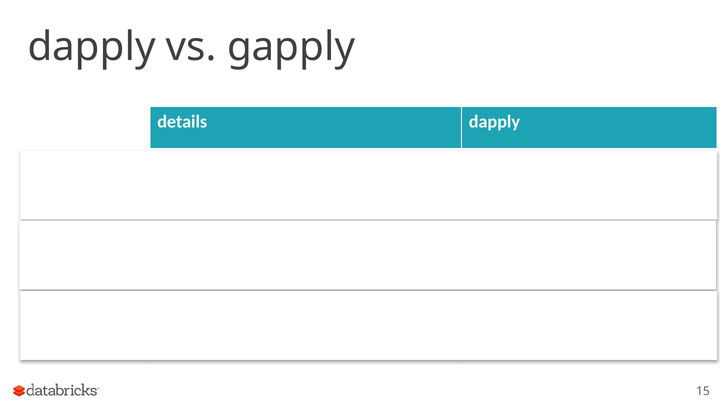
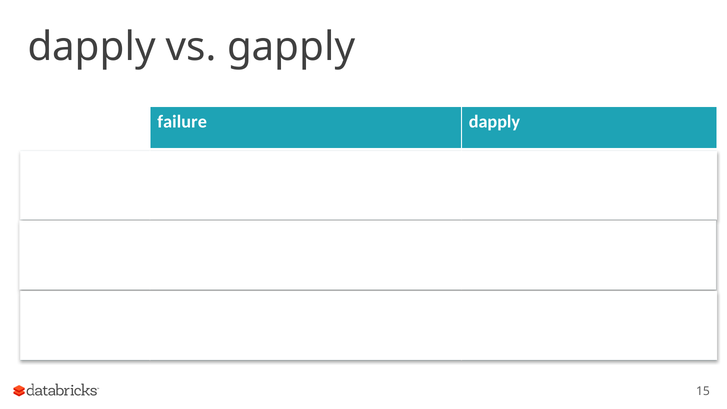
details: details -> failure (182, 122)
